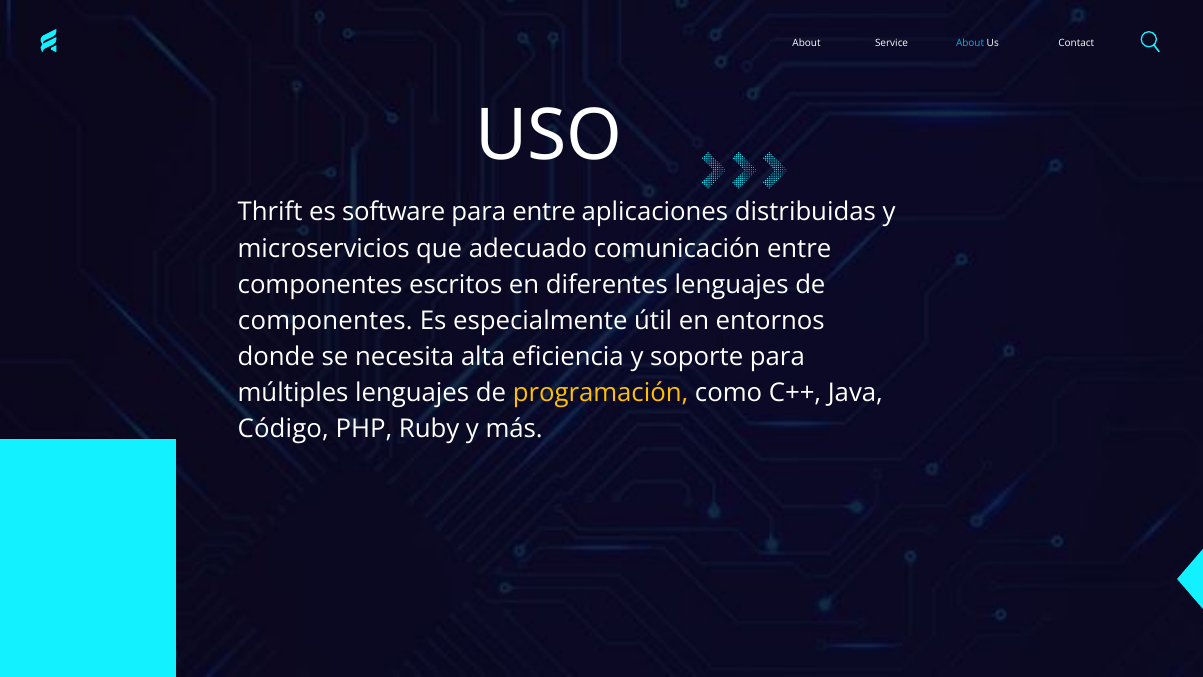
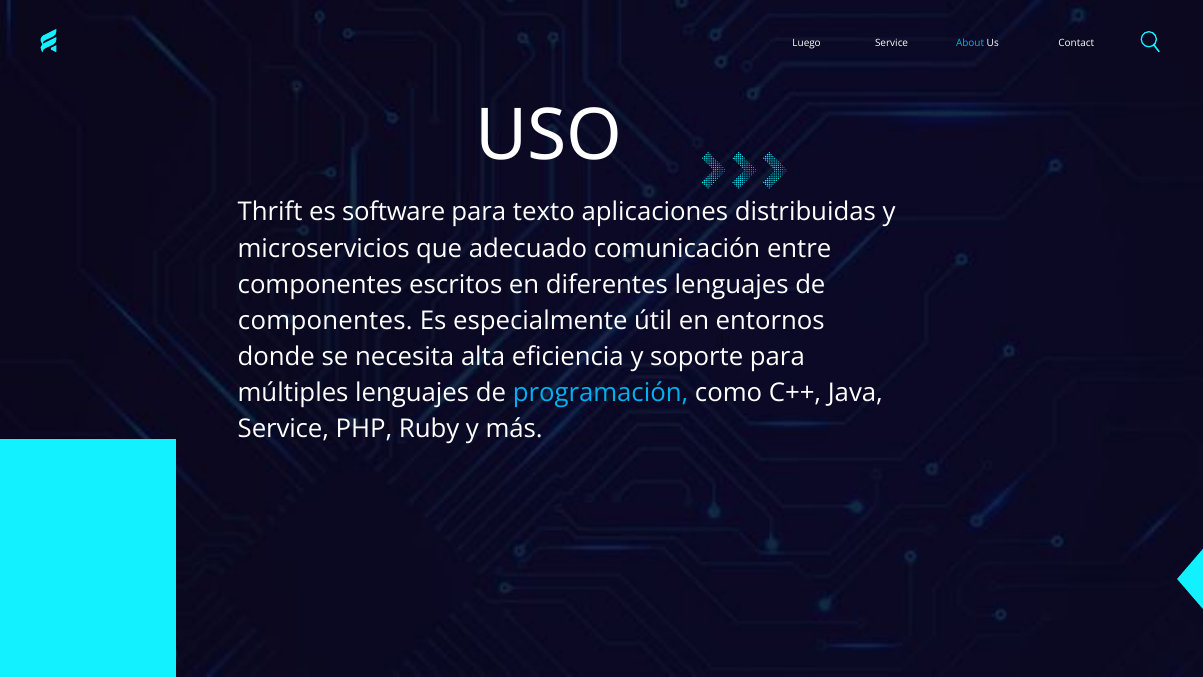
About: About -> Luego (807, 43)
para entre: entre -> texto (544, 212)
programación colour: yellow -> light blue (601, 393)
Código: Código -> Service (283, 429)
